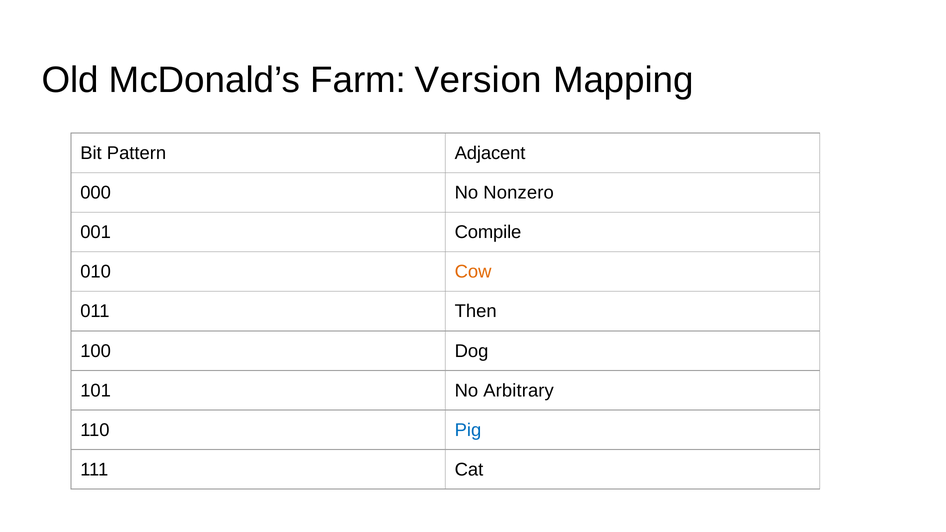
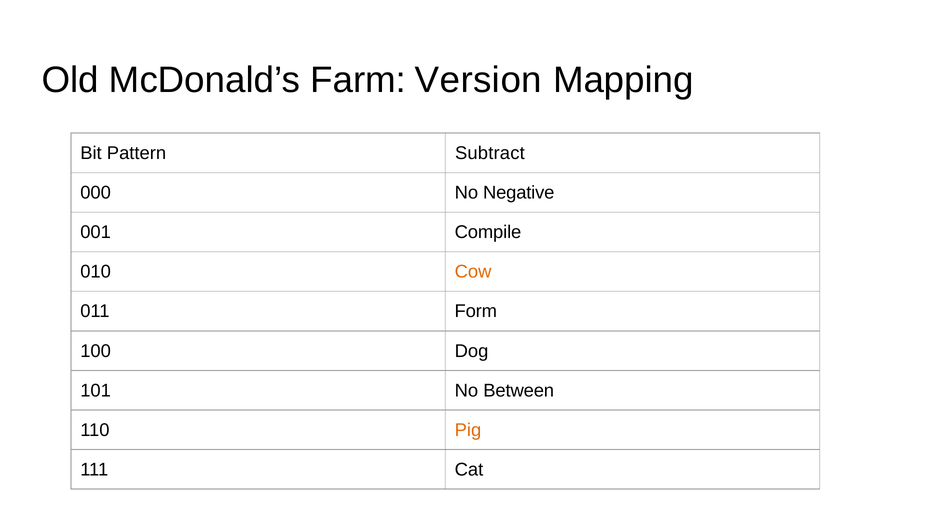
Adjacent: Adjacent -> Subtract (490, 153)
Nonzero: Nonzero -> Negative (519, 193)
Then: Then -> Form (476, 311)
Arbitrary: Arbitrary -> Between (519, 391)
Pig colour: blue -> orange (468, 430)
